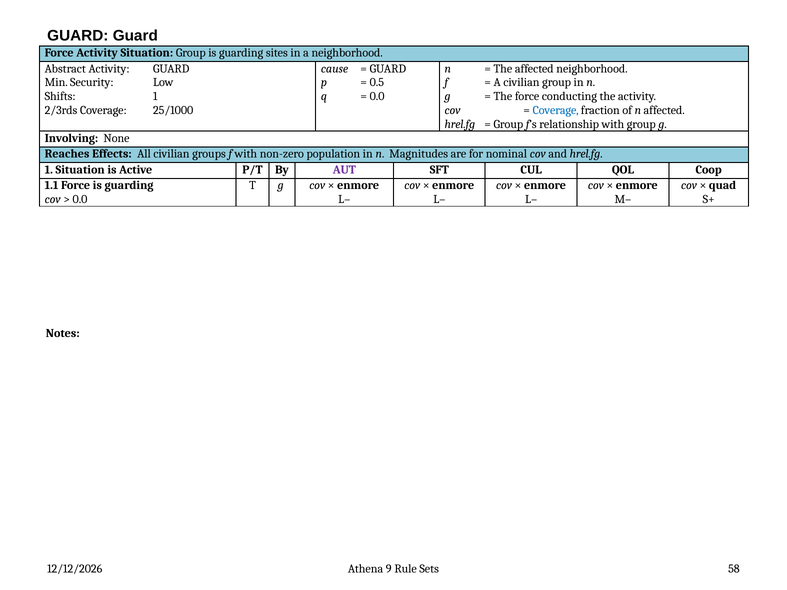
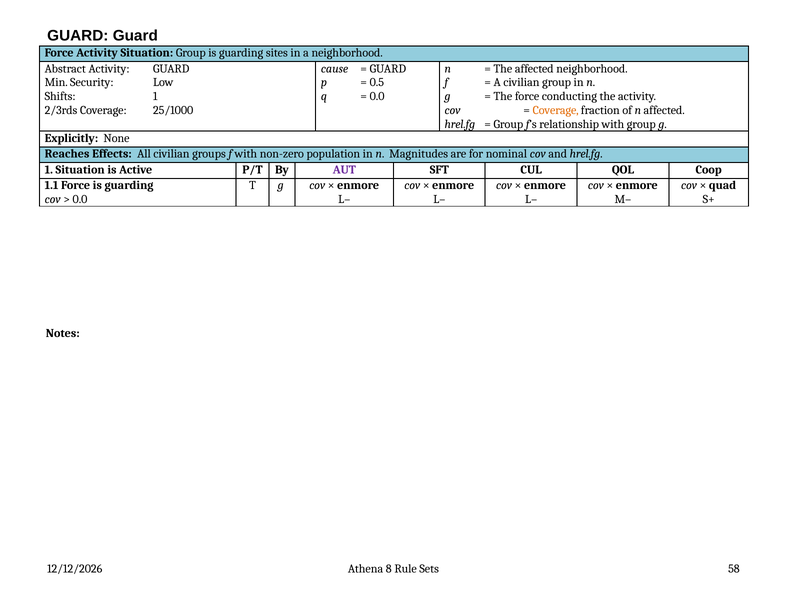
Coverage colour: blue -> orange (556, 110)
Involving: Involving -> Explicitly (71, 138)
9: 9 -> 8 (389, 569)
